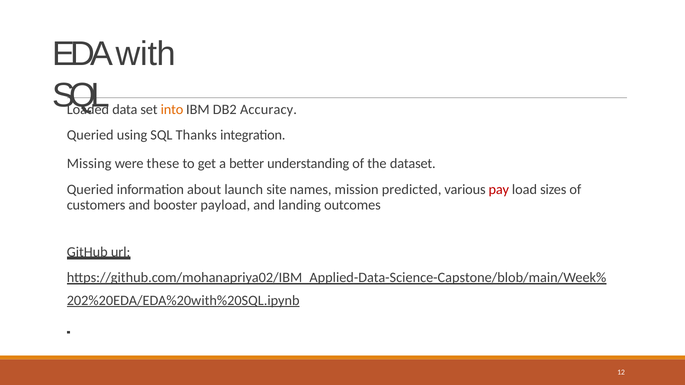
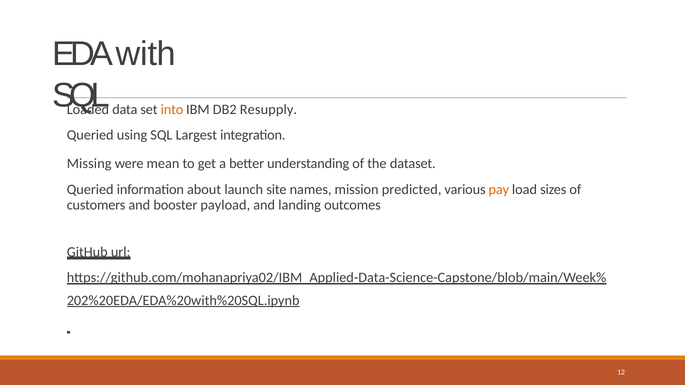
Accuracy: Accuracy -> Resupply (268, 110)
Thanks: Thanks -> Largest (196, 135)
these: these -> mean (163, 164)
pay colour: red -> orange (499, 190)
